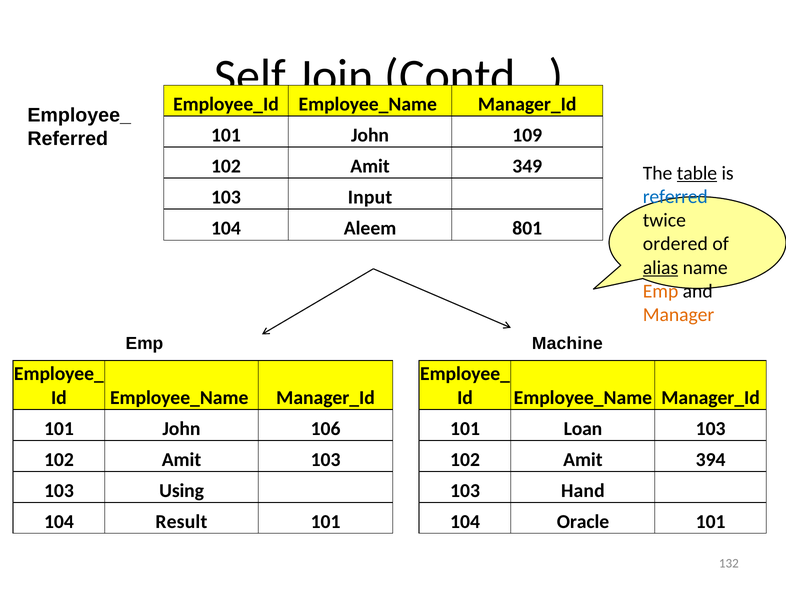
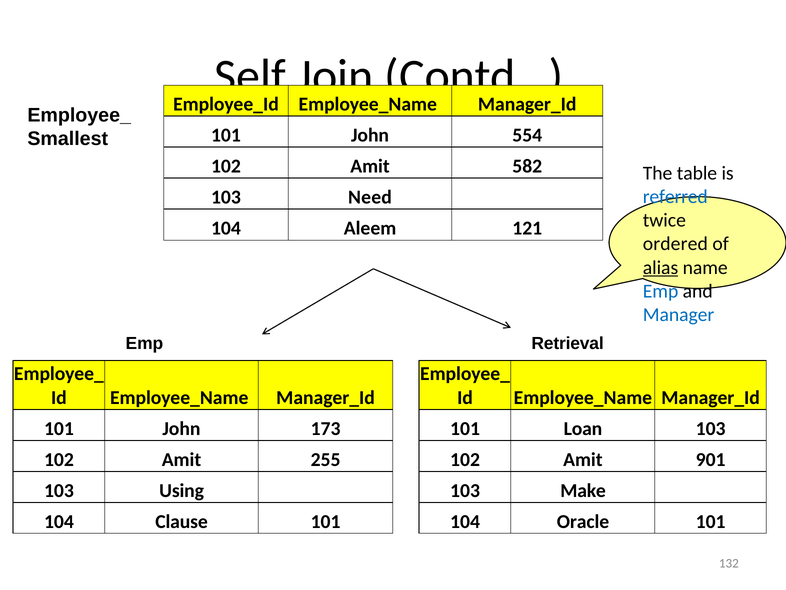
109: 109 -> 554 (527, 135)
Referred: Referred -> Smallest (68, 139)
349: 349 -> 582 (527, 166)
table underline: present -> none (697, 173)
Input: Input -> Need (370, 197)
801: 801 -> 121 (527, 228)
Emp colour: orange -> blue (661, 291)
Manager colour: orange -> blue (679, 314)
Machine: Machine -> Retrieval (568, 343)
106: 106 -> 173 (326, 428)
Amit 103: 103 -> 255 (326, 459)
394: 394 -> 901 (711, 459)
Hand: Hand -> Make (583, 490)
Result: Result -> Clause (182, 521)
